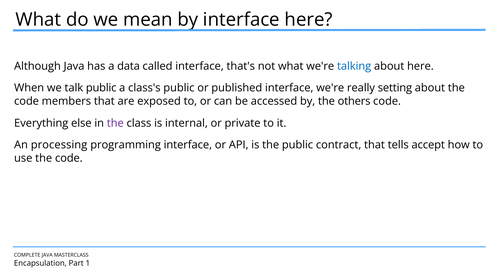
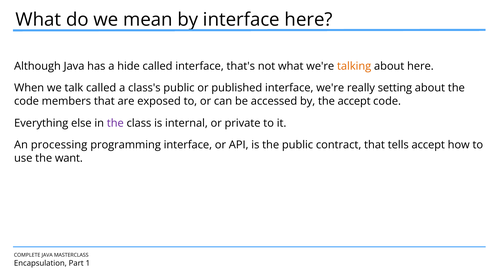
data: data -> hide (128, 66)
talking colour: blue -> orange (354, 66)
talk public: public -> called (101, 88)
the others: others -> accept (354, 101)
use the code: code -> want (69, 158)
